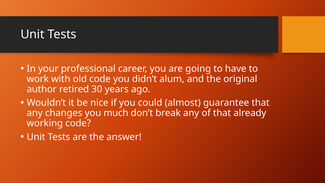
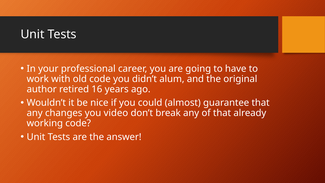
30: 30 -> 16 (97, 89)
much: much -> video (116, 113)
